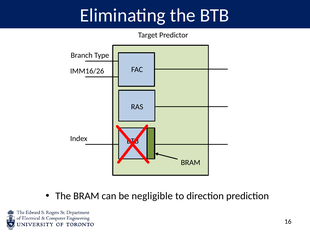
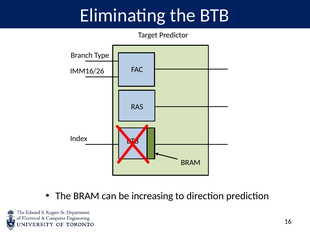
negligible: negligible -> increasing (152, 196)
